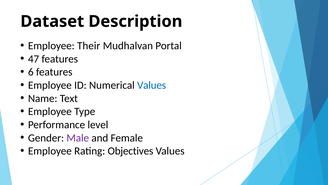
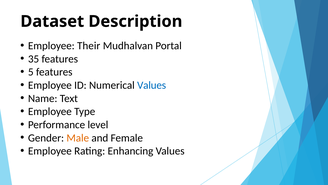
47: 47 -> 35 (34, 59)
6: 6 -> 5 (31, 72)
Male colour: purple -> orange (78, 138)
Objectives: Objectives -> Enhancing (130, 151)
